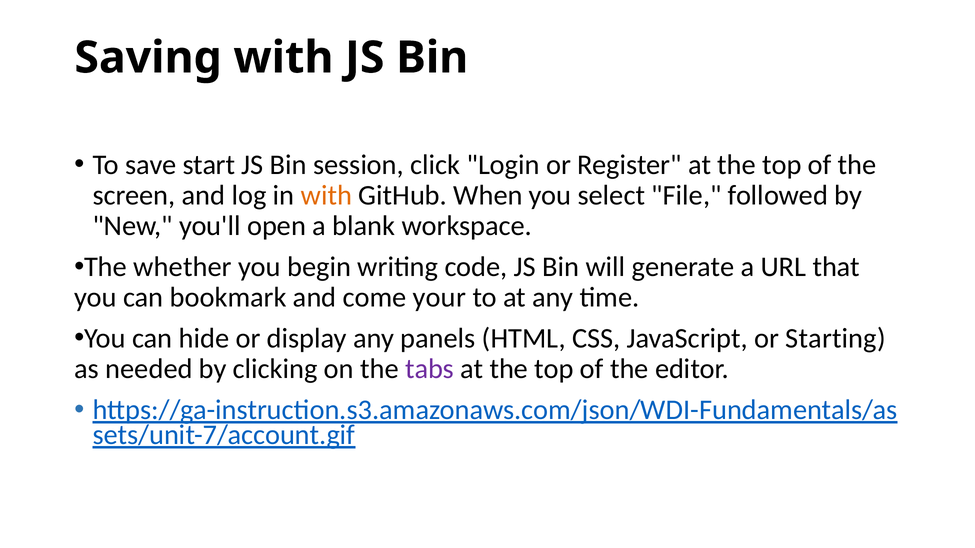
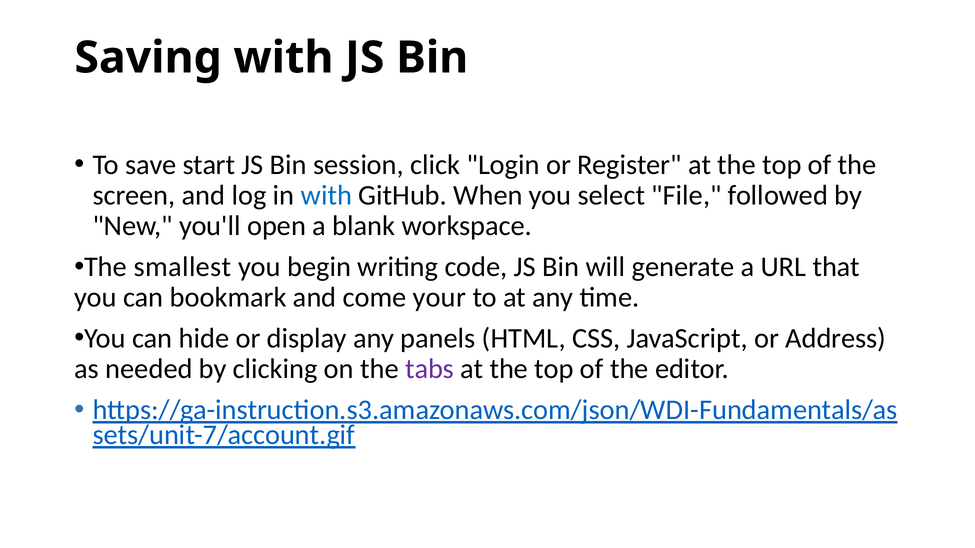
with colour: orange -> blue (326, 195)
whether: whether -> smallest (183, 267)
Starting: Starting -> Address (836, 338)
